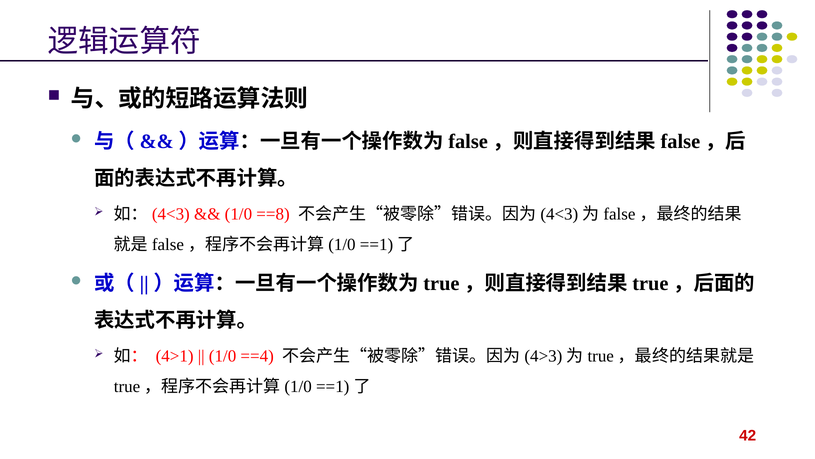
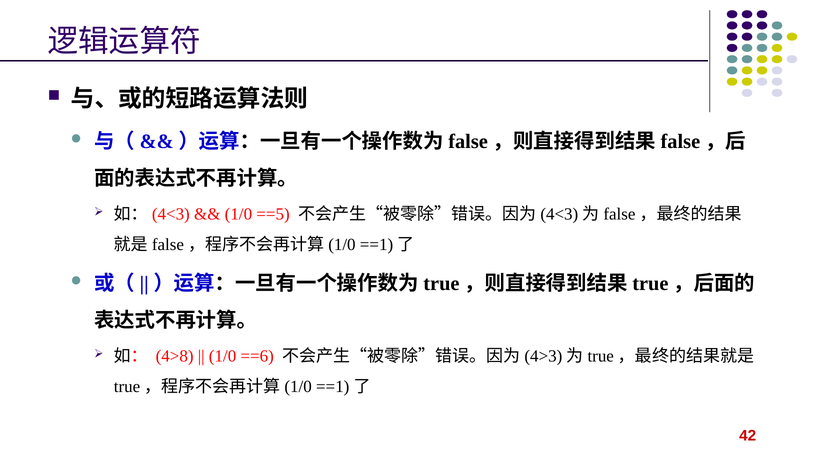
==8: ==8 -> ==5 (273, 214)
4>1: 4>1 -> 4>8 (175, 356)
==4: ==4 -> ==6 (257, 356)
